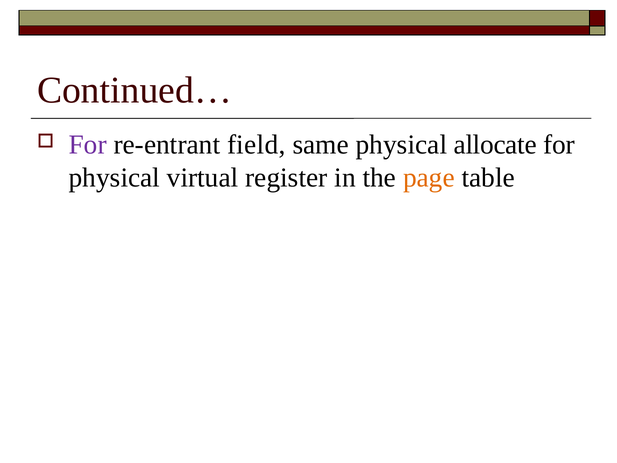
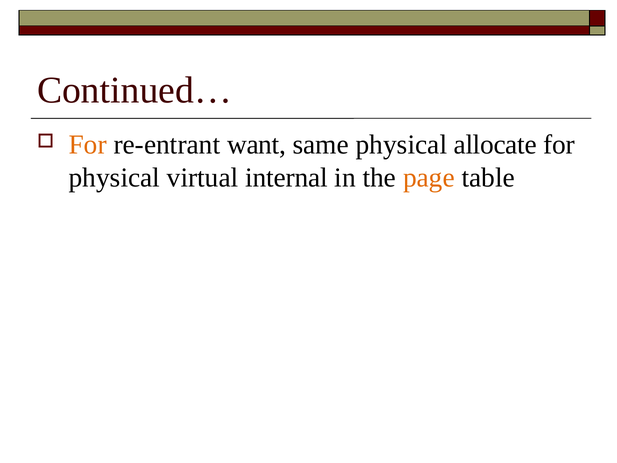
For colour: purple -> orange (88, 145)
field: field -> want (257, 145)
register: register -> internal (287, 178)
